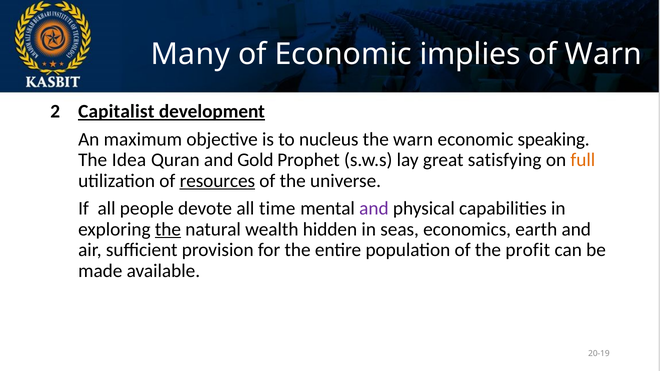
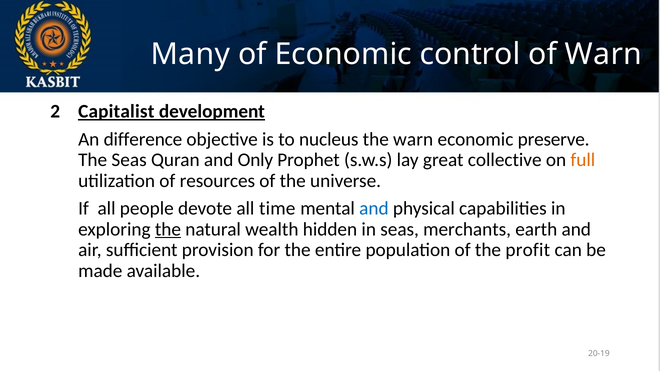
implies: implies -> control (470, 54)
maximum: maximum -> difference (143, 139)
speaking: speaking -> preserve (554, 139)
The Idea: Idea -> Seas (129, 160)
Gold: Gold -> Only (255, 160)
satisfying: satisfying -> collective (505, 160)
resources underline: present -> none (217, 181)
and colour: purple -> blue (374, 209)
economics: economics -> merchants (467, 229)
